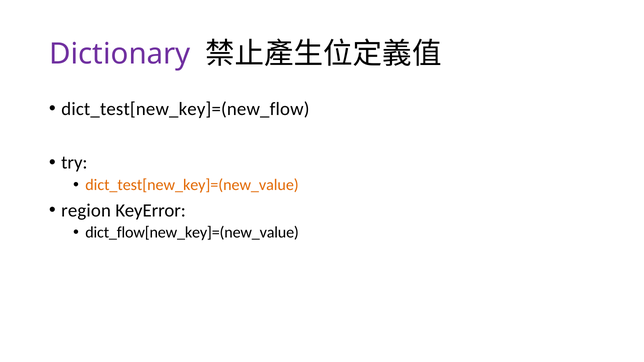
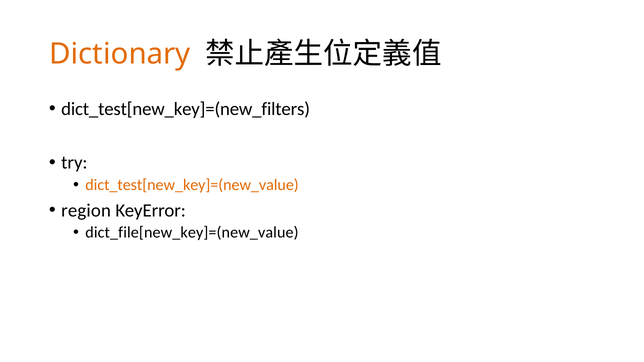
Dictionary colour: purple -> orange (120, 54)
dict_test[new_key]=(new_flow: dict_test[new_key]=(new_flow -> dict_test[new_key]=(new_filters (186, 109)
dict_flow[new_key]=(new_value: dict_flow[new_key]=(new_value -> dict_file[new_key]=(new_value (192, 233)
